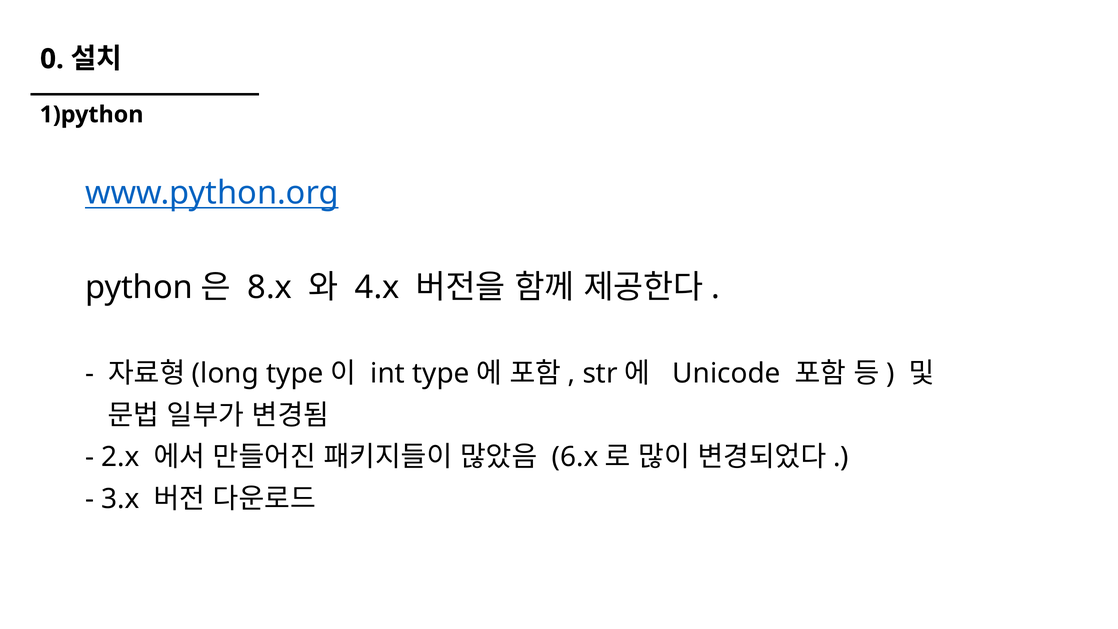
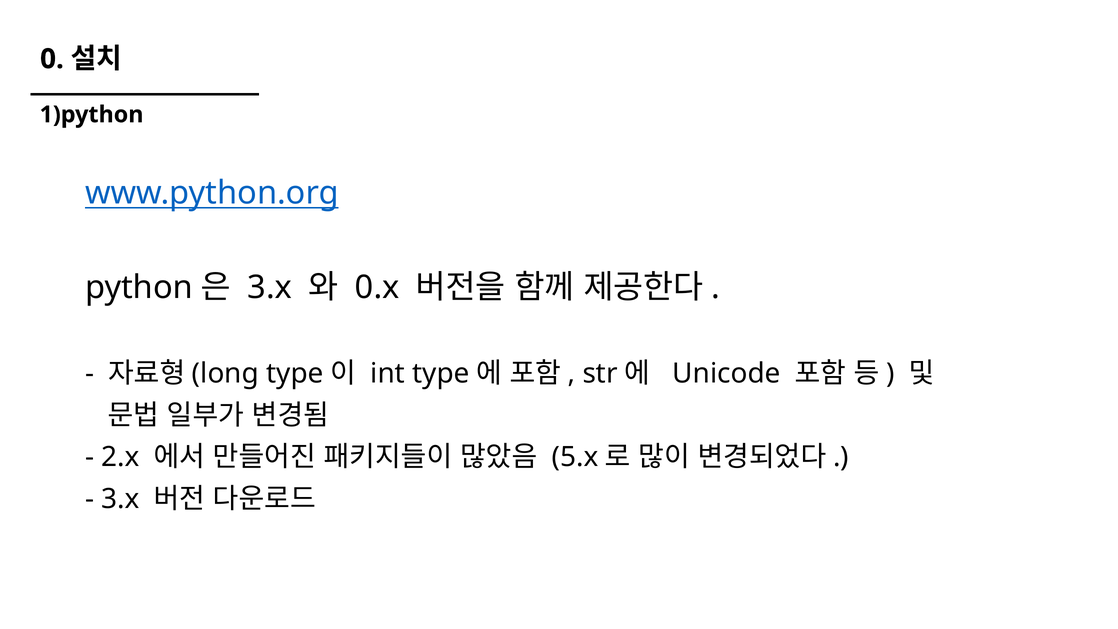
8.x: 8.x -> 3.x (270, 287)
4.x: 4.x -> 0.x (377, 287)
6.x: 6.x -> 5.x (575, 457)
